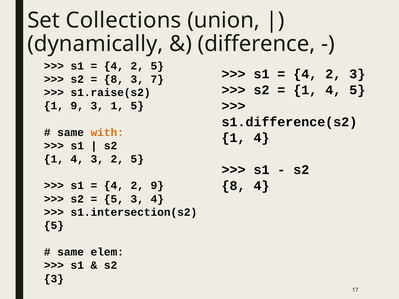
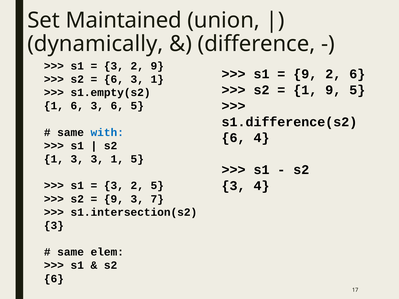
Collections: Collections -> Maintained (124, 20)
4: 4 -> 3 (114, 66)
5: 5 -> 9 (157, 66)
4: 4 -> 9 (305, 74)
2 3: 3 -> 6 (357, 74)
8: 8 -> 6 (114, 79)
7: 7 -> 1 (157, 79)
4: 4 -> 9 (333, 90)
s1.raise(s2: s1.raise(s2 -> s1.empty(s2 (111, 93)
1 9: 9 -> 6 (77, 106)
3 1: 1 -> 6 (117, 106)
with colour: orange -> blue (107, 132)
1: 1 -> 6 (234, 138)
4: 4 -> 3 (77, 159)
2: 2 -> 1 (117, 159)
8: 8 -> 3 (234, 186)
4: 4 -> 3 (114, 186)
2 9: 9 -> 5 (157, 186)
5: 5 -> 9 (114, 199)
3 4: 4 -> 7 (157, 199)
5: 5 -> 3 (54, 226)
3: 3 -> 6 (54, 279)
